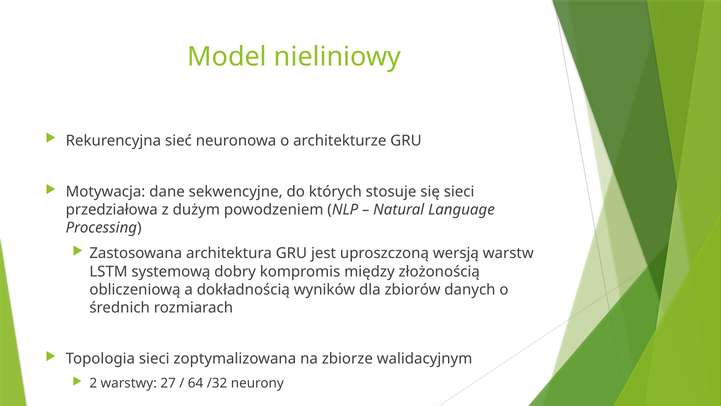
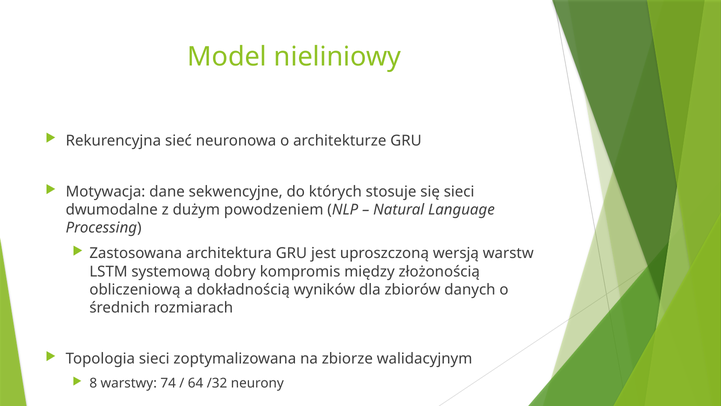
przedziałowa: przedziałowa -> dwumodalne (112, 210)
2: 2 -> 8 (93, 383)
27: 27 -> 74 (168, 383)
